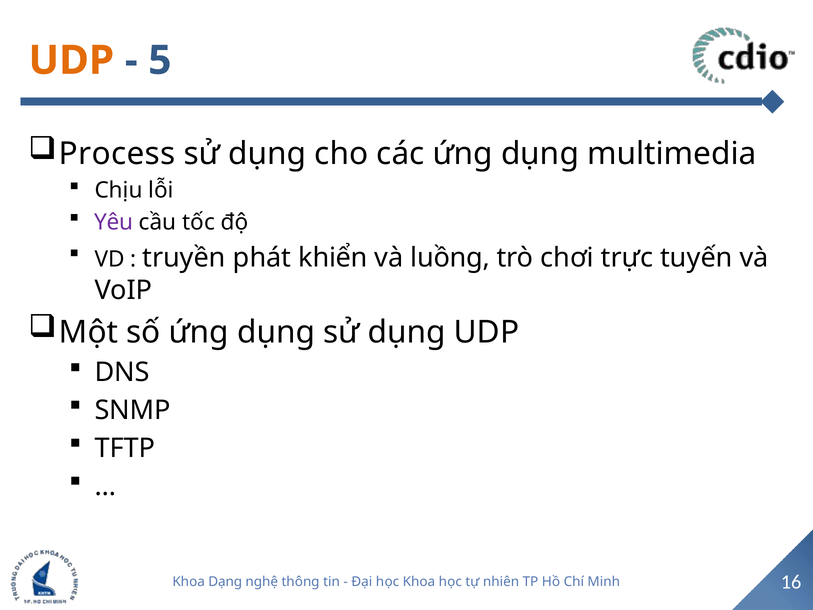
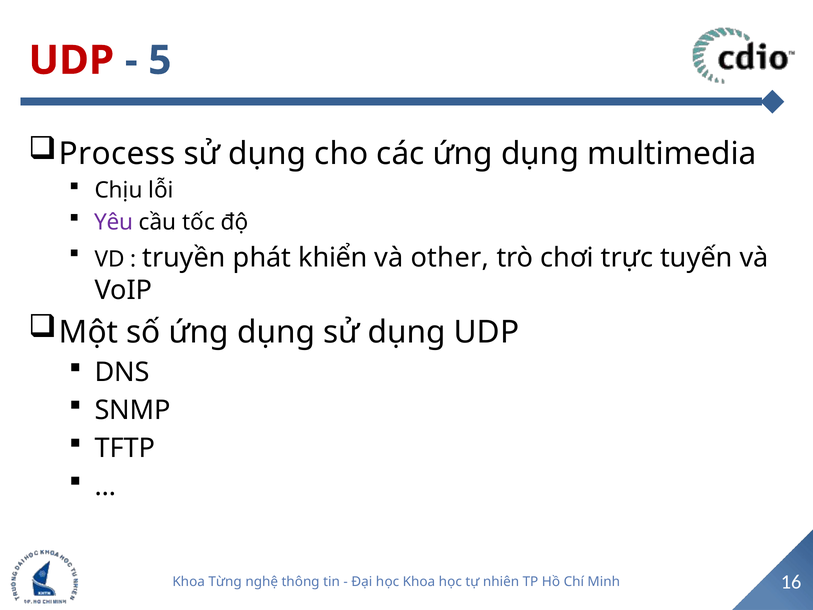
UDP colour: orange -> red (71, 60)
luồng: luồng -> other (450, 258)
Dạng: Dạng -> Từng (225, 582)
